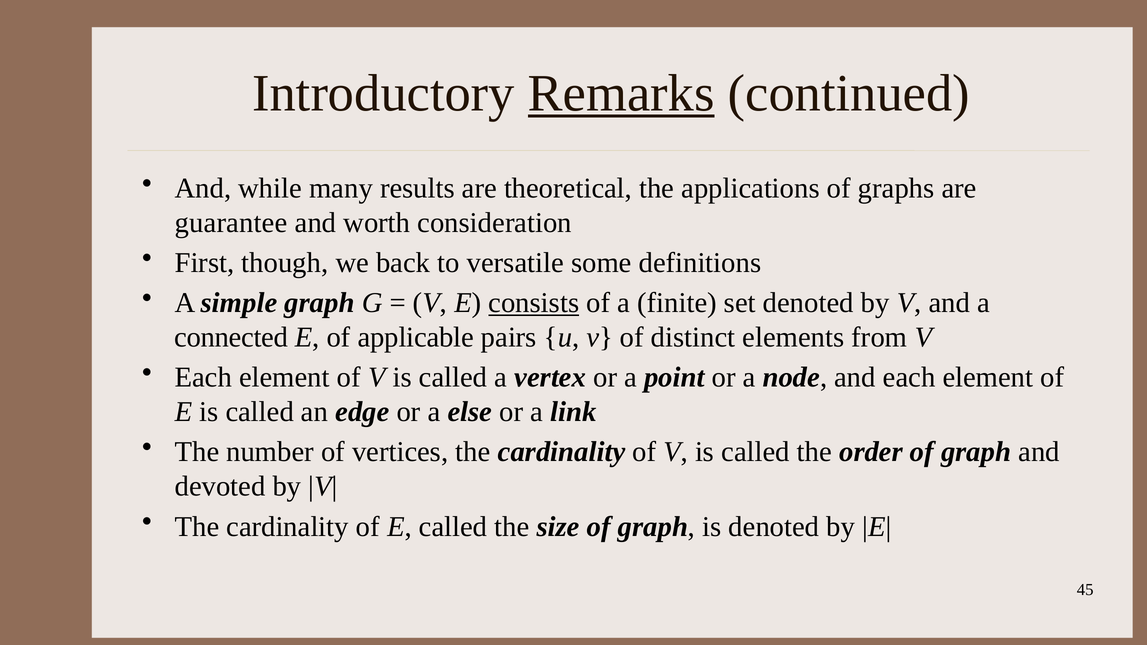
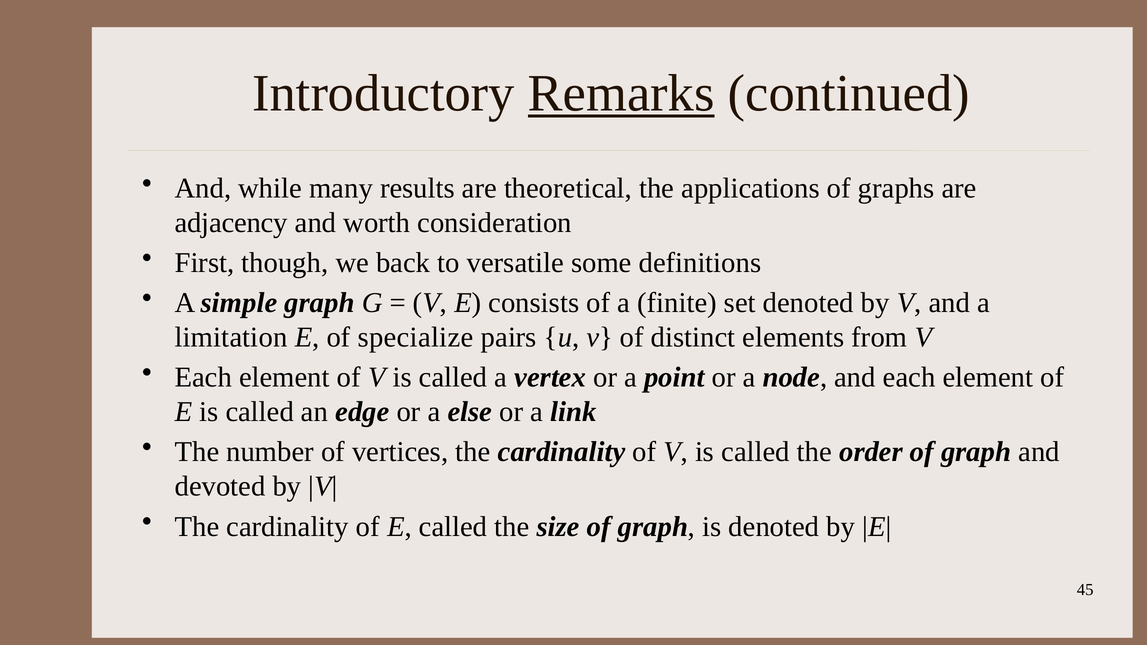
guarantee: guarantee -> adjacency (231, 223)
consists underline: present -> none (534, 303)
connected: connected -> limitation (231, 337)
applicable: applicable -> specialize (416, 337)
